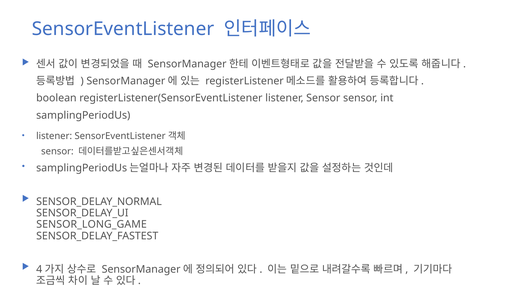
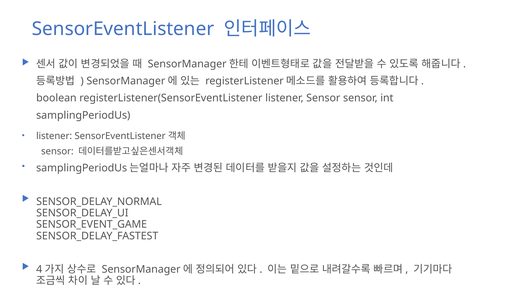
SENSOR_LONG_GAME: SENSOR_LONG_GAME -> SENSOR_EVENT_GAME (92, 224)
